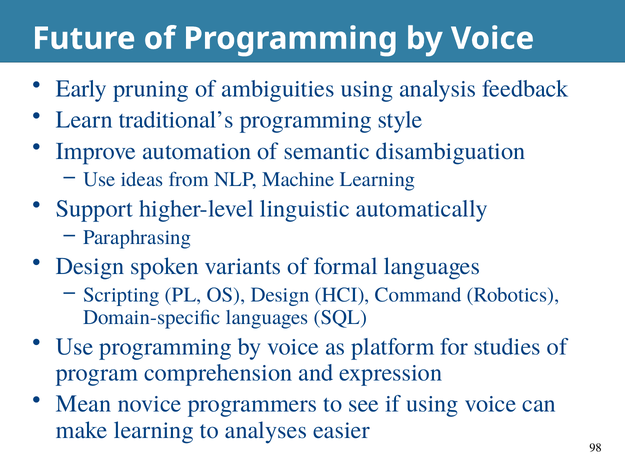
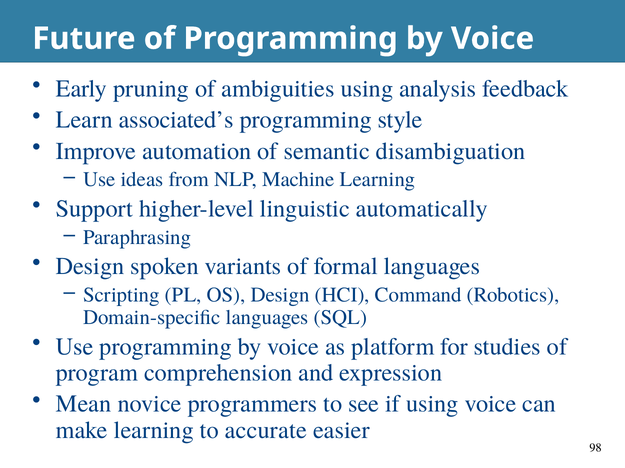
traditional’s: traditional’s -> associated’s (176, 120)
analyses: analyses -> accurate (266, 431)
